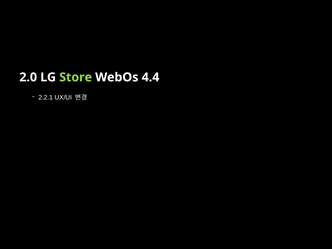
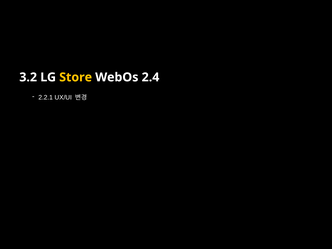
2.0: 2.0 -> 3.2 (28, 77)
Store colour: light green -> yellow (76, 77)
4.4: 4.4 -> 2.4 (151, 77)
